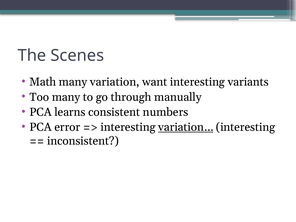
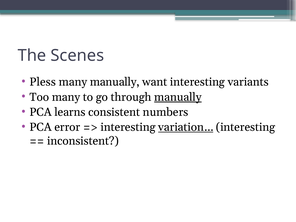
Math: Math -> Pless (43, 82)
many variation: variation -> manually (115, 82)
manually underline: none -> present (178, 97)
